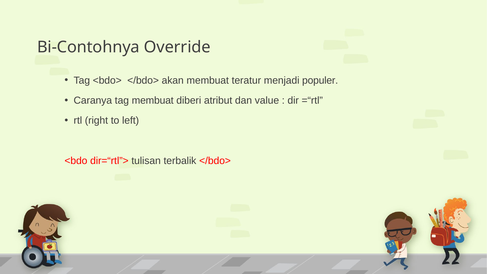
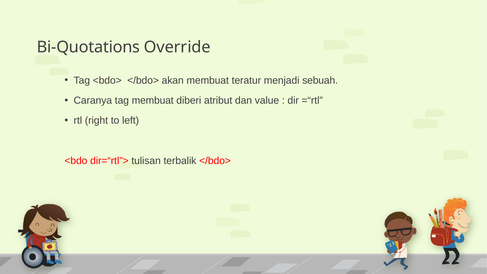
Bi-Contohnya: Bi-Contohnya -> Bi-Quotations (88, 47)
populer: populer -> sebuah (320, 80)
